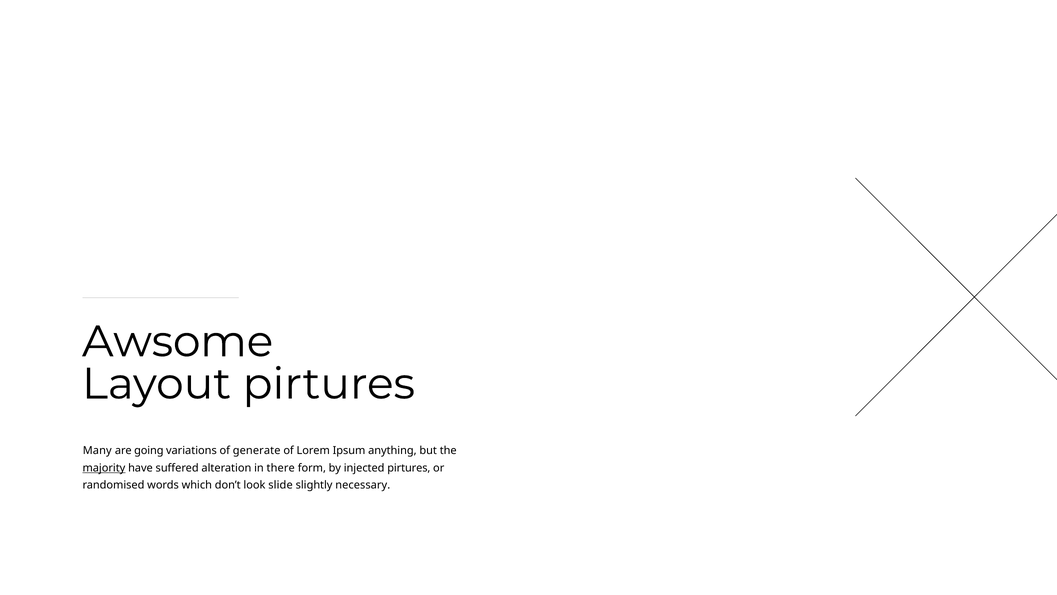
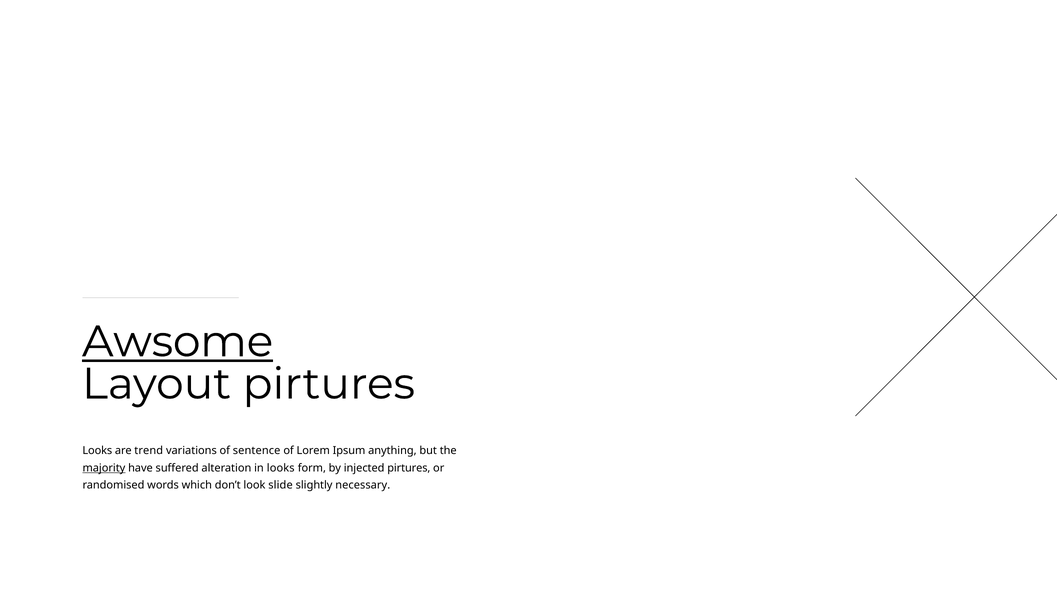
Awsome underline: none -> present (178, 341)
Many: Many -> Looks (97, 451)
going: going -> trend (149, 451)
generate: generate -> sentence (257, 451)
in there: there -> looks (281, 468)
